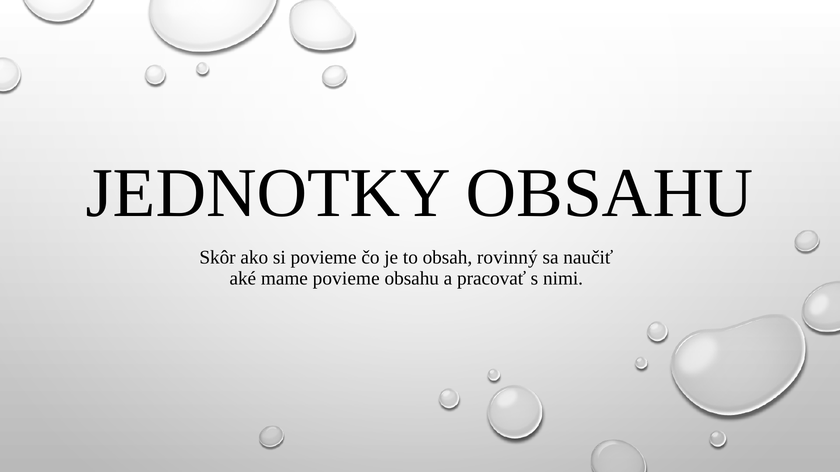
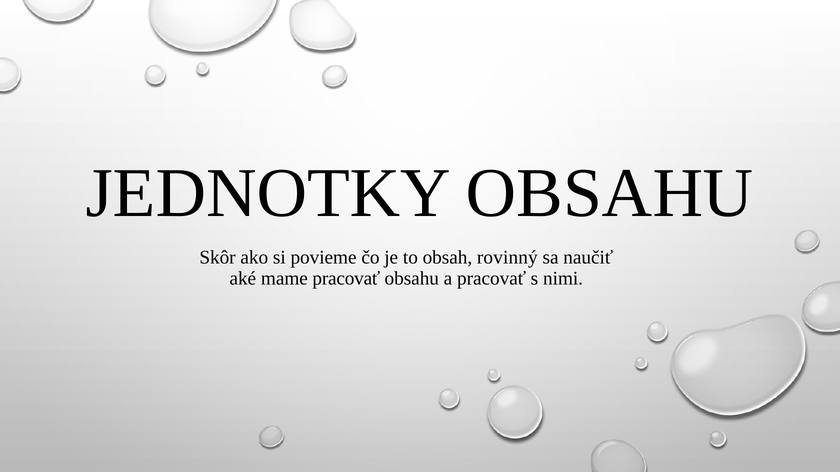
mame povieme: povieme -> pracovať (346, 279)
